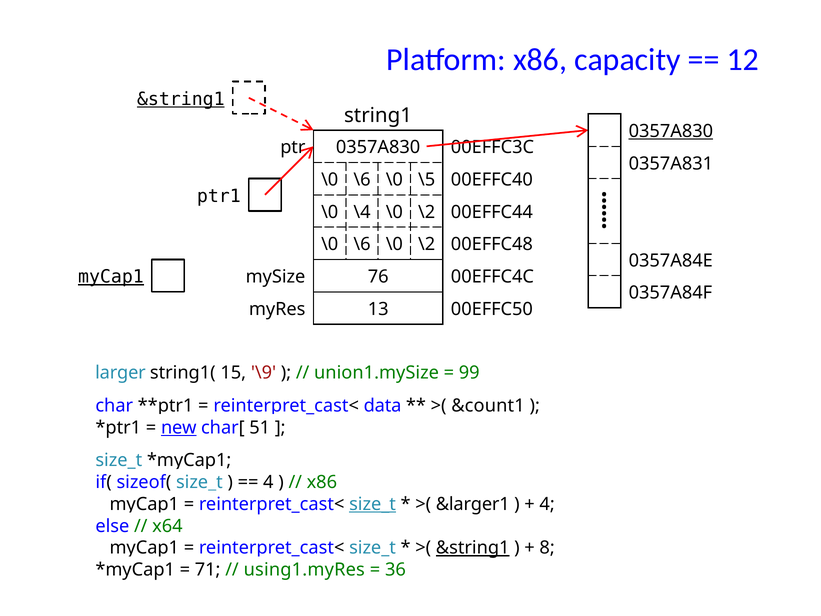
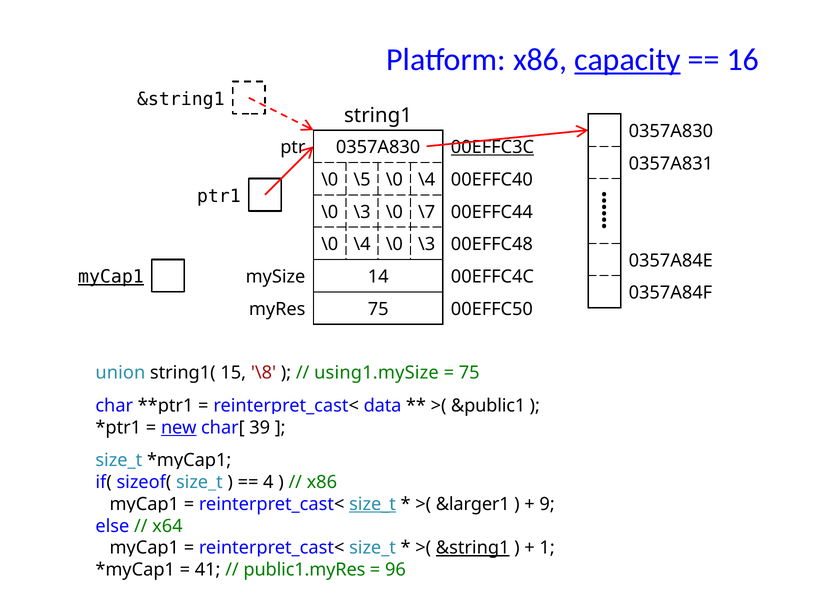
capacity underline: none -> present (627, 60)
12: 12 -> 16 (743, 60)
&string1 underline: present -> none (181, 99)
0357A830 underline: present -> none (671, 131)
00EFFC3C underline: none -> present (492, 147)
\6: \6 -> \5 (362, 180)
\5: \5 -> \4 (427, 180)
\4: \4 -> \3 (362, 212)
\2: \2 -> \7 (427, 212)
\6: \6 -> \4 (362, 244)
\2: \2 -> \3 (427, 244)
76: 76 -> 14 (378, 277)
myRes 13: 13 -> 75 (378, 309)
larger: larger -> union (120, 373)
\9: \9 -> \8 (264, 373)
union1.mySize: union1.mySize -> using1.mySize (376, 373)
99: 99 -> 75 (469, 373)
&count1: &count1 -> &public1 (488, 405)
51: 51 -> 39 (260, 427)
4: 4 -> 9 (547, 504)
8: 8 -> 1 (547, 548)
71: 71 -> 41 (208, 570)
using1.myRes: using1.myRes -> public1.myRes (304, 570)
36: 36 -> 96 (395, 570)
